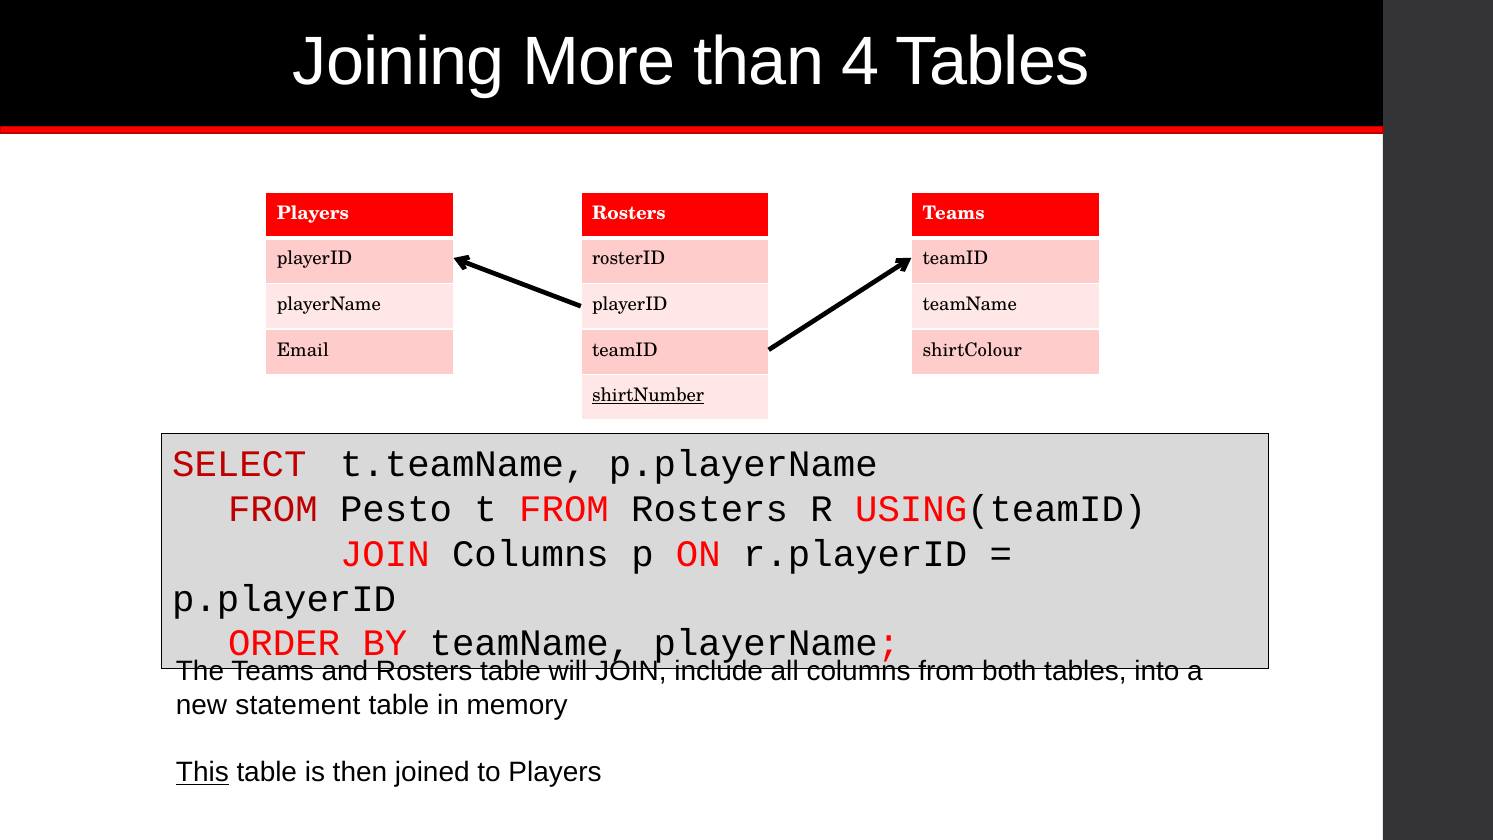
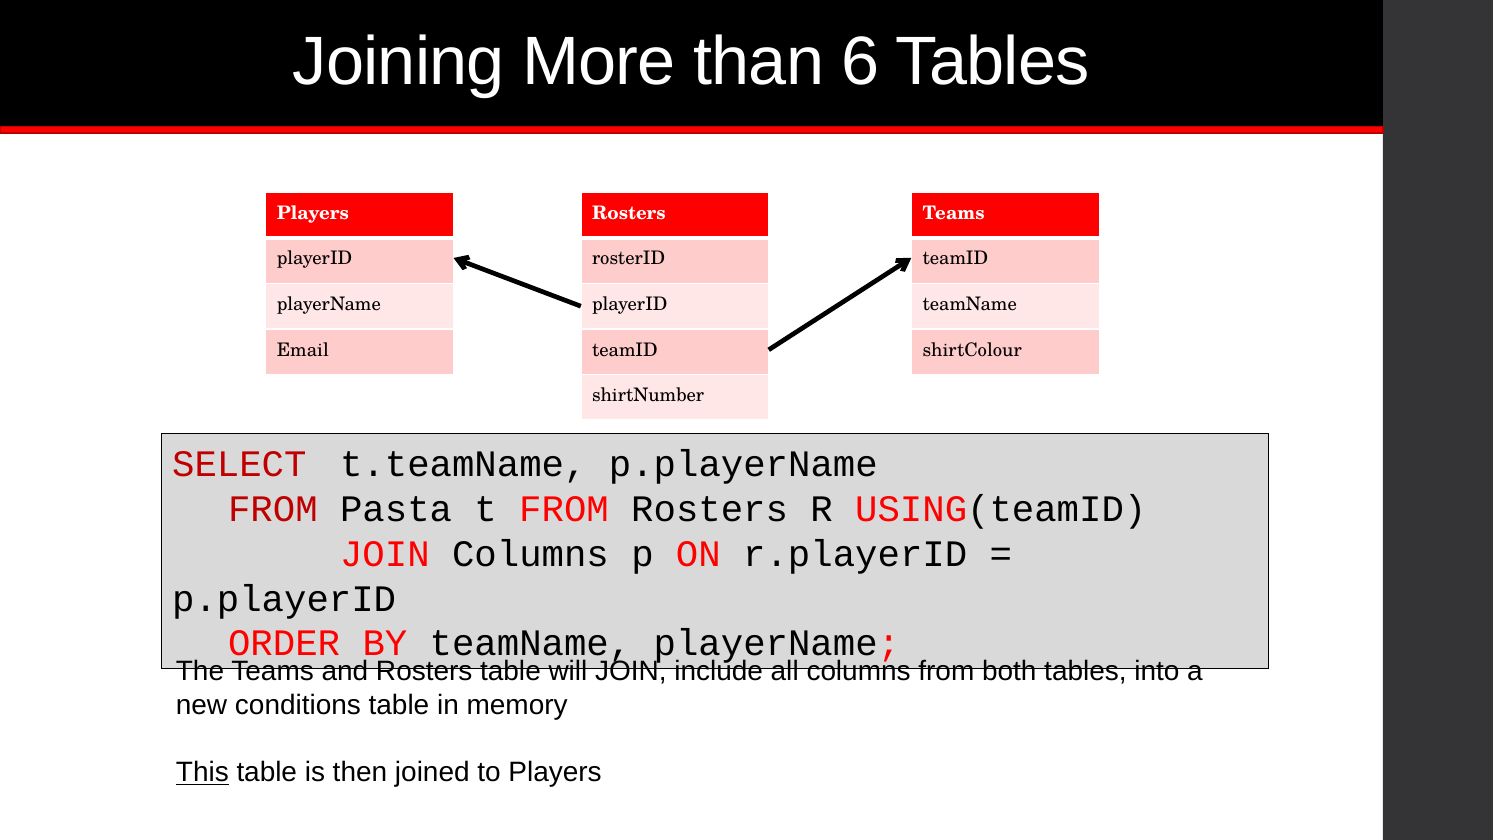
4: 4 -> 6 (861, 62)
shirtNumber underline: present -> none (648, 395)
Pesto: Pesto -> Pasta (396, 509)
statement: statement -> conditions (298, 705)
